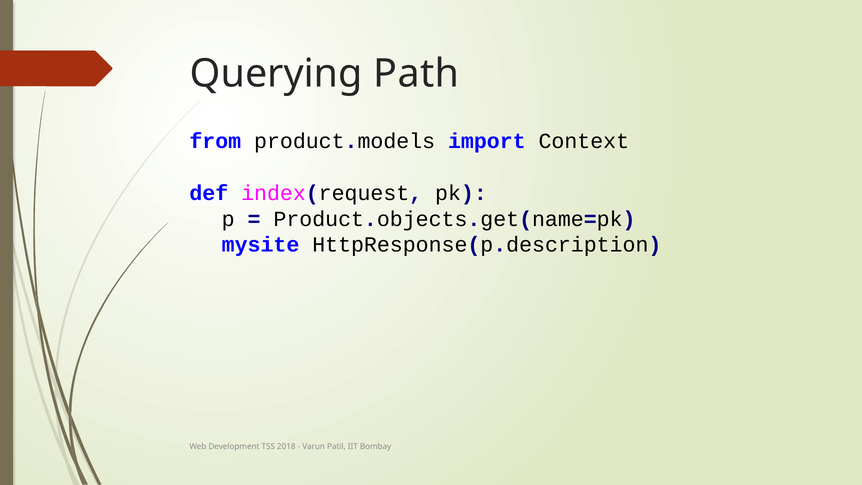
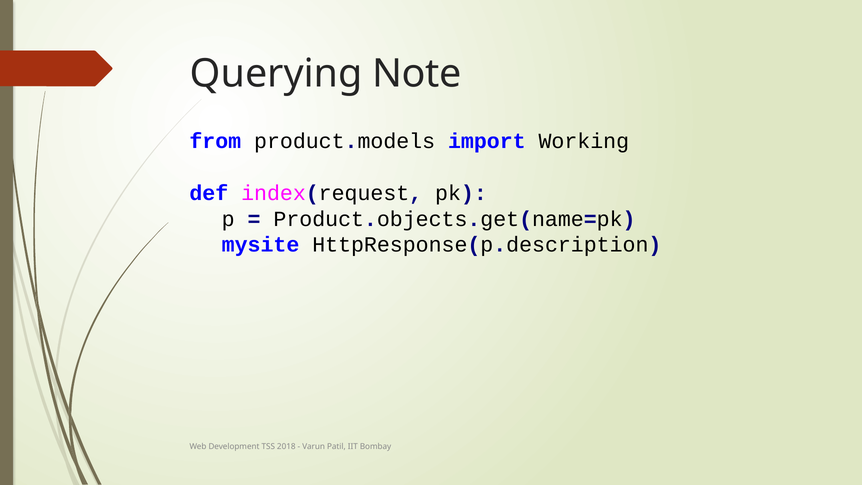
Path: Path -> Note (417, 74)
Context: Context -> Working (584, 141)
